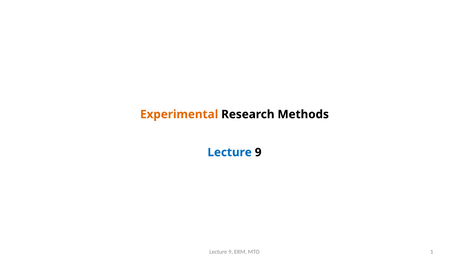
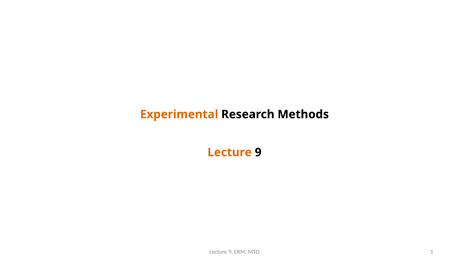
Lecture colour: blue -> orange (230, 152)
